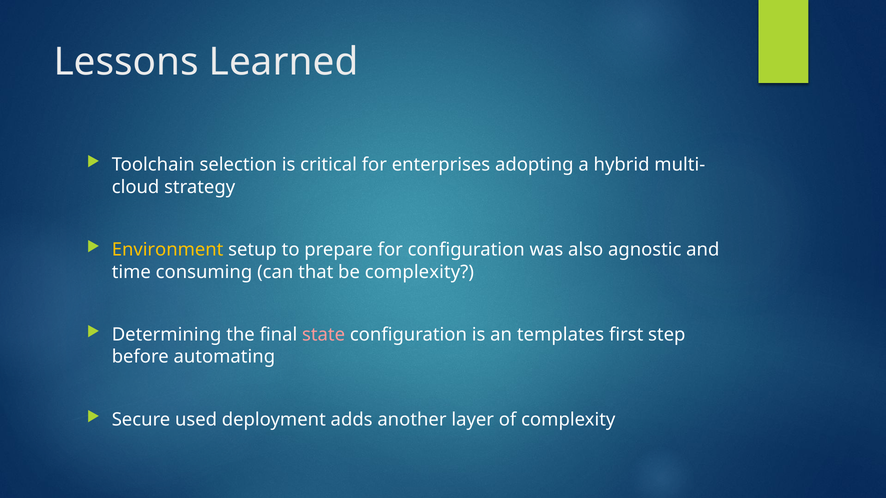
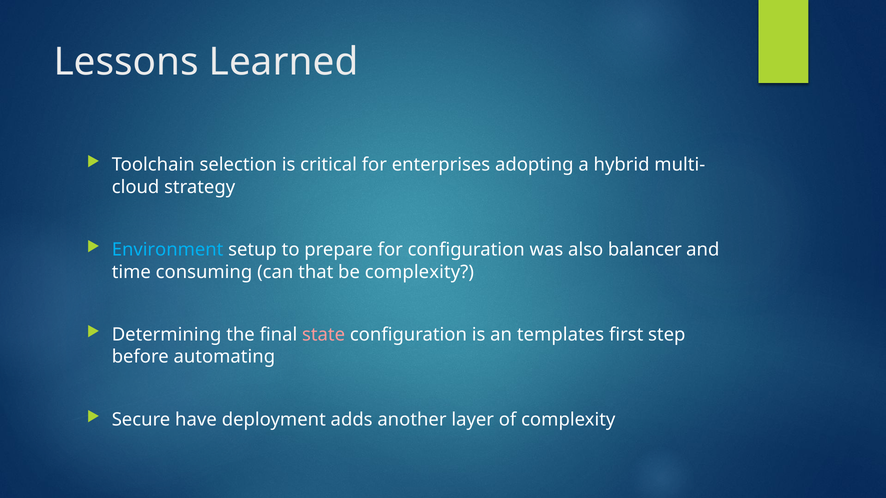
Environment colour: yellow -> light blue (168, 250)
agnostic: agnostic -> balancer (645, 250)
used: used -> have (196, 420)
